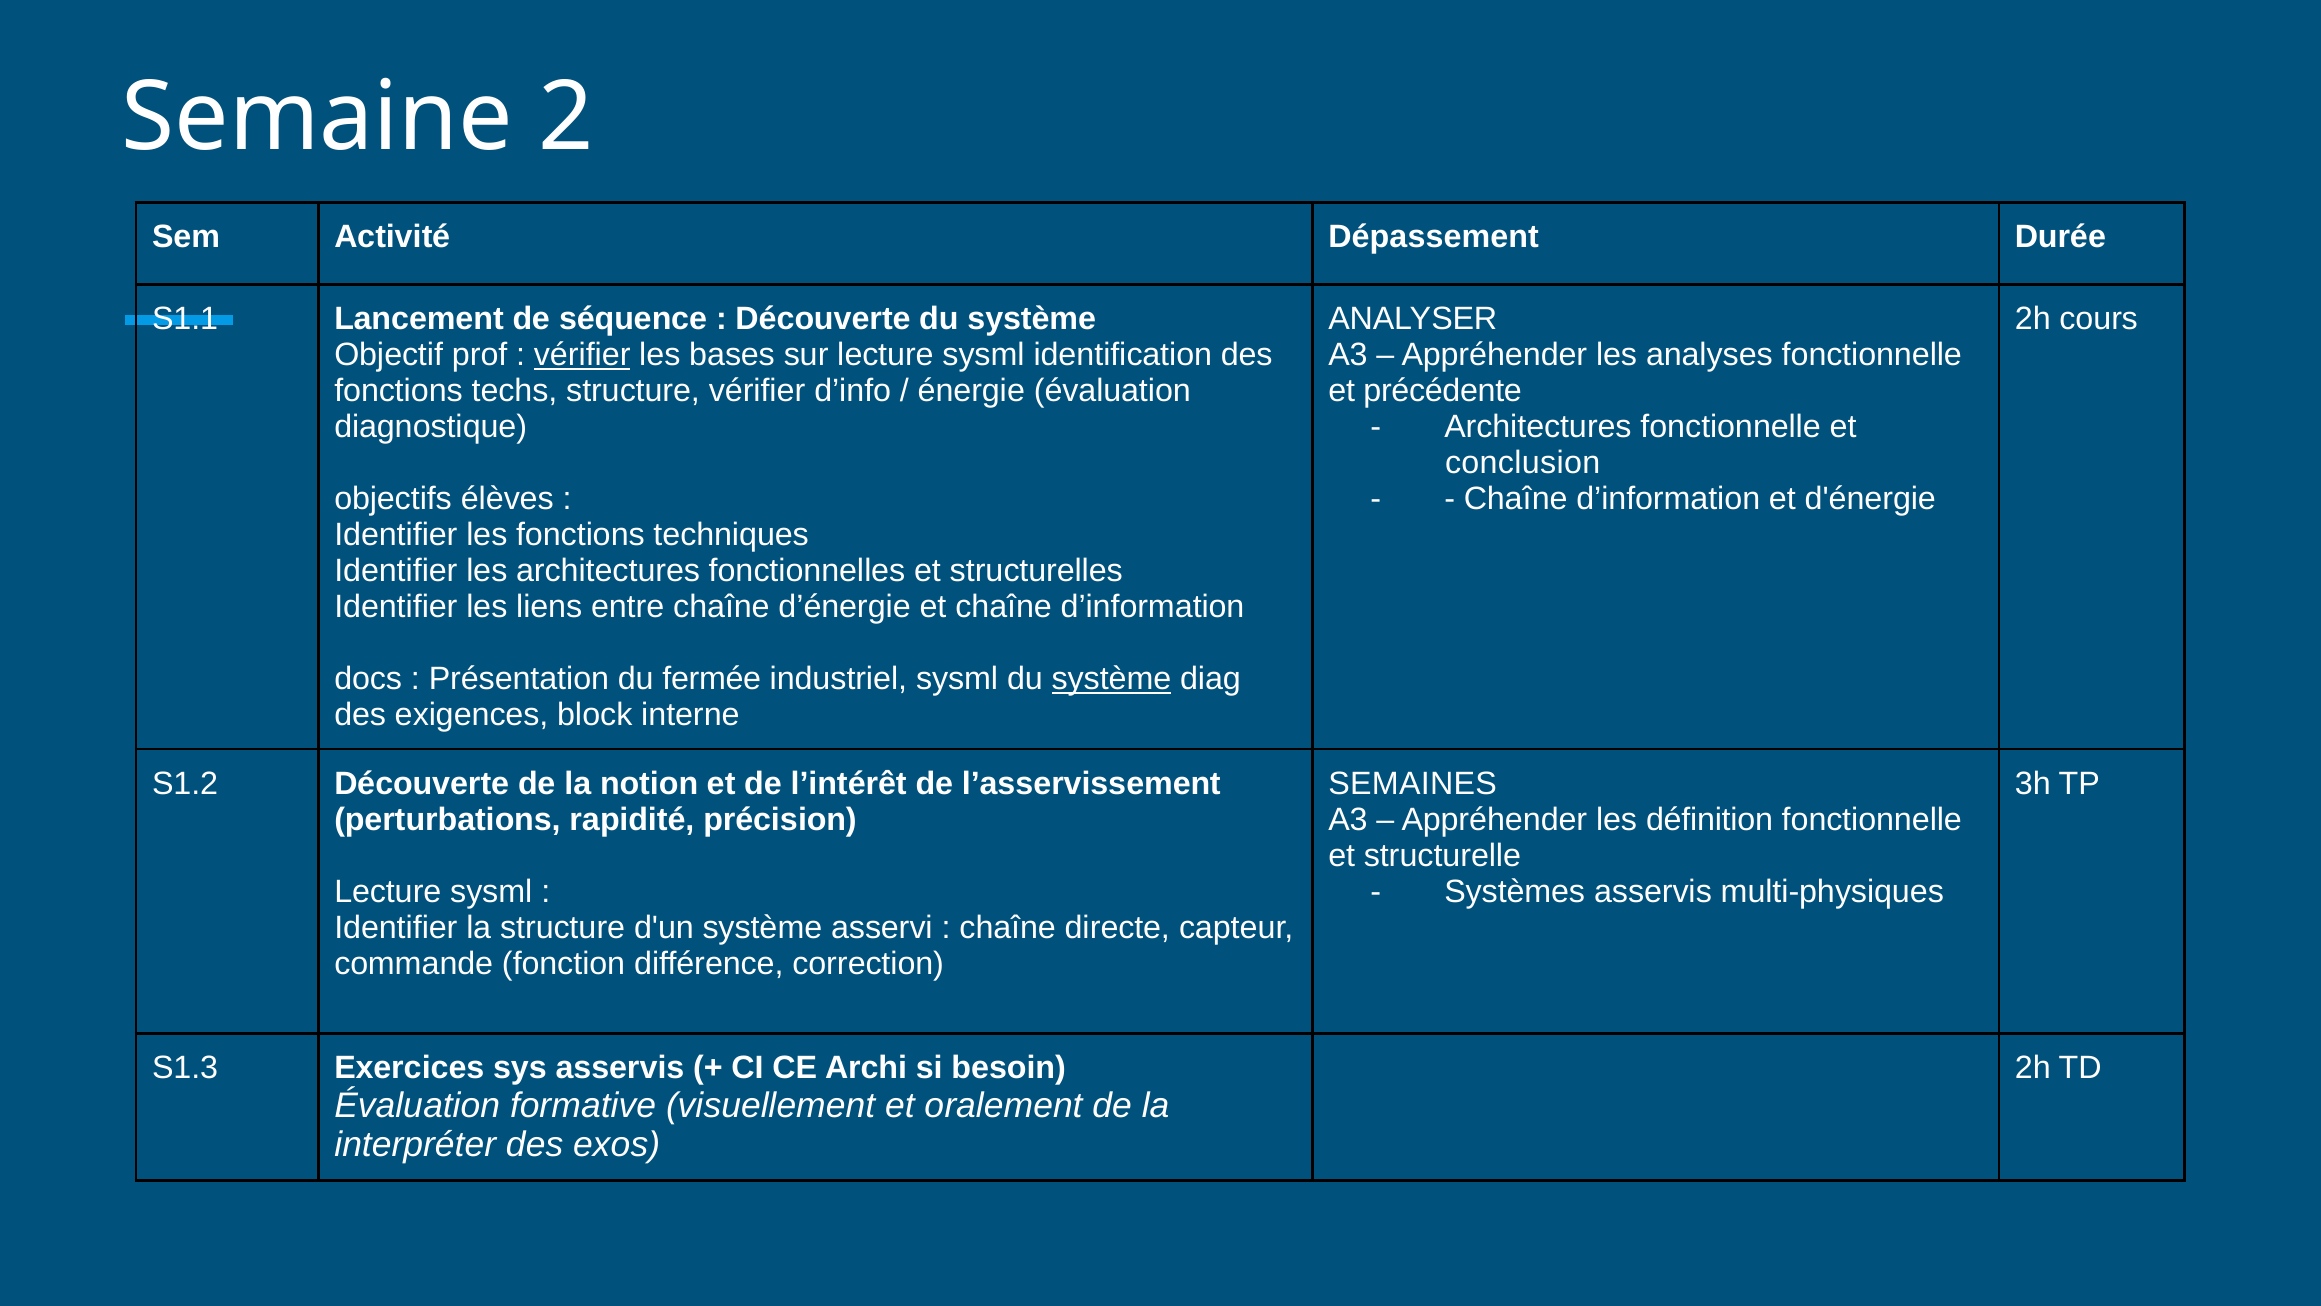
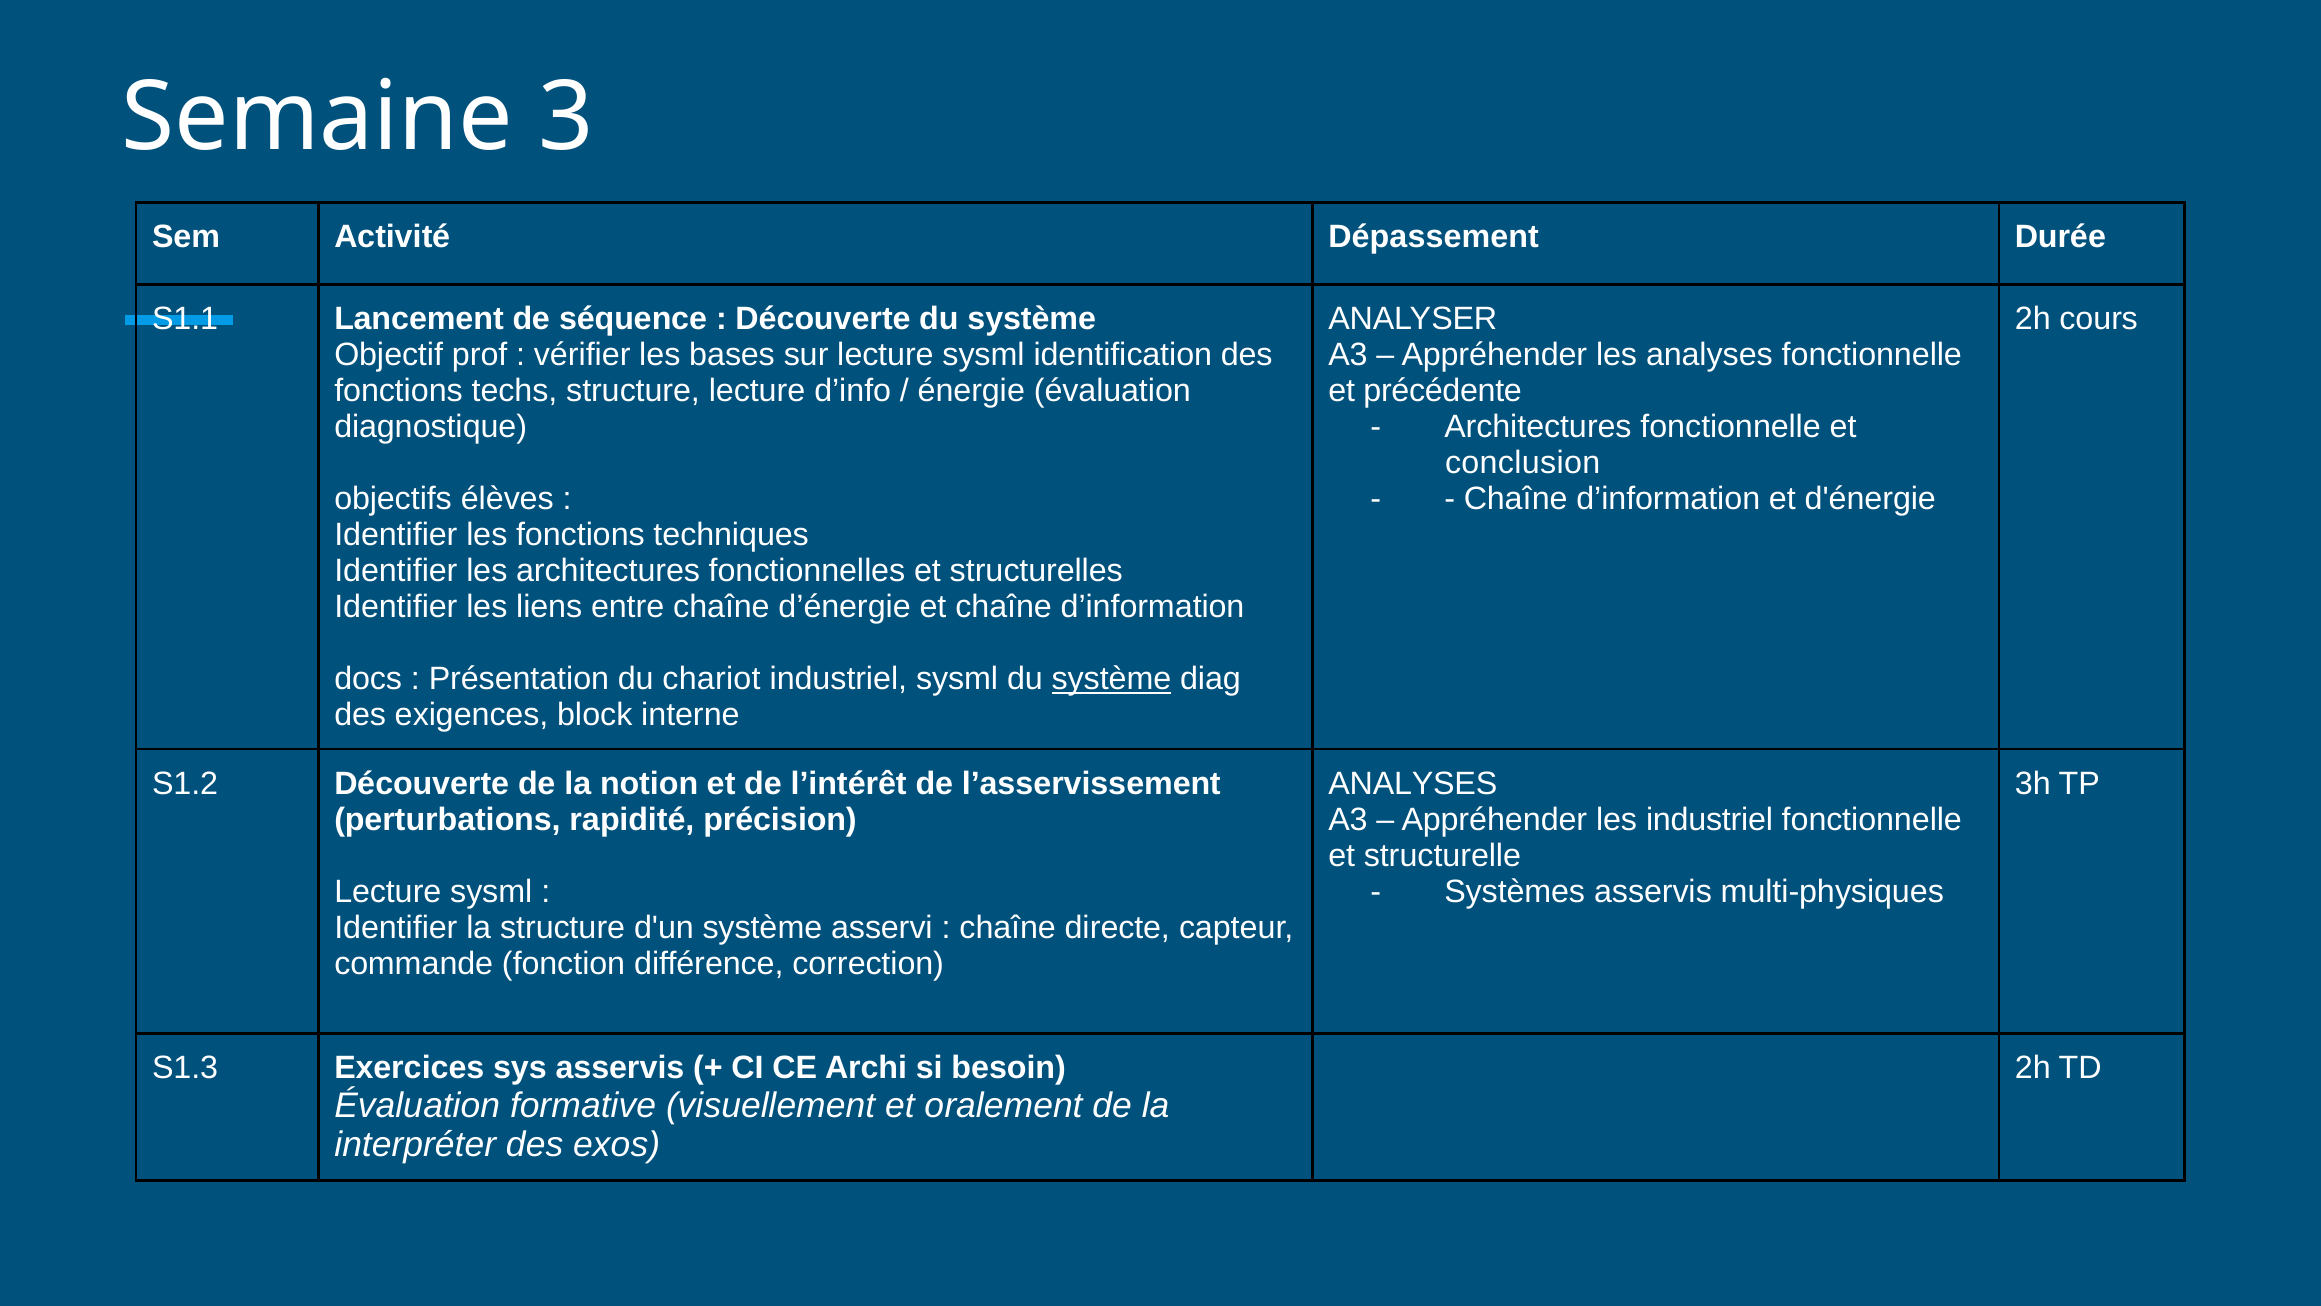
2: 2 -> 3 (566, 118)
vérifier underline: present -> none (582, 355)
structure vérifier: vérifier -> lecture (757, 391)
fermée: fermée -> chariot (711, 679)
SEMAINES: SEMAINES -> ANALYSES (1413, 783)
les définition: définition -> industriel (1710, 819)
